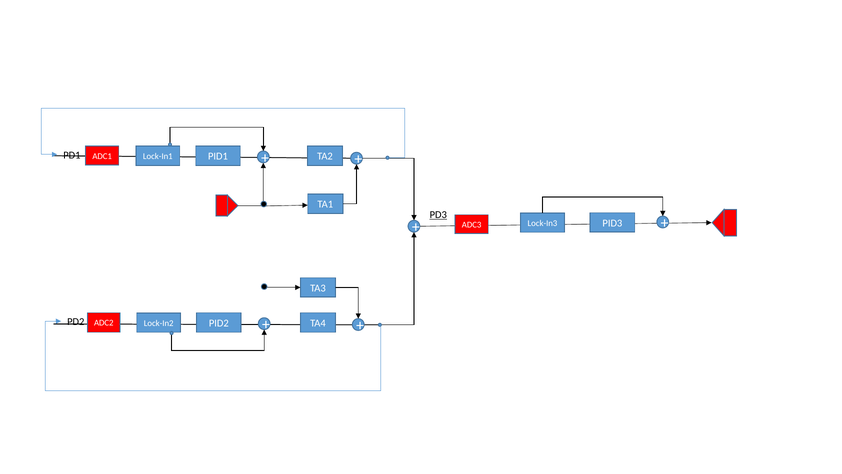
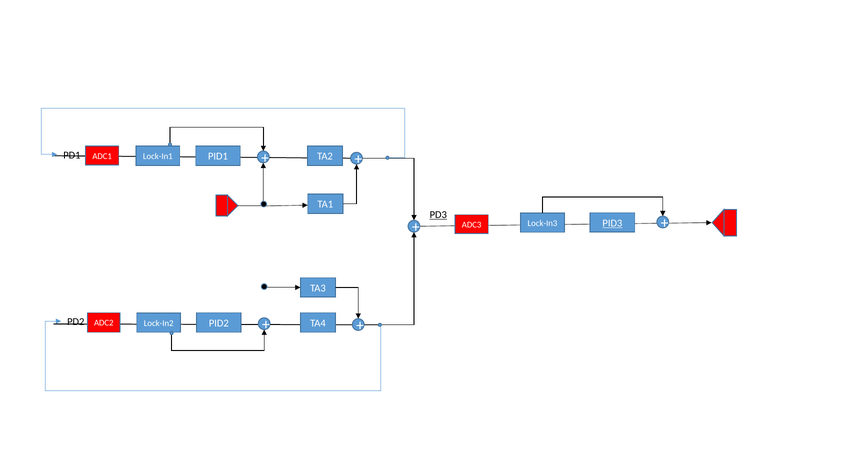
PID3 underline: none -> present (612, 223)
